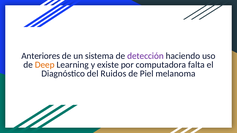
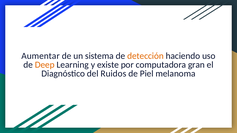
Anteriores: Anteriores -> Aumentar (41, 56)
detección colour: purple -> orange (145, 56)
falta: falta -> gran (196, 65)
